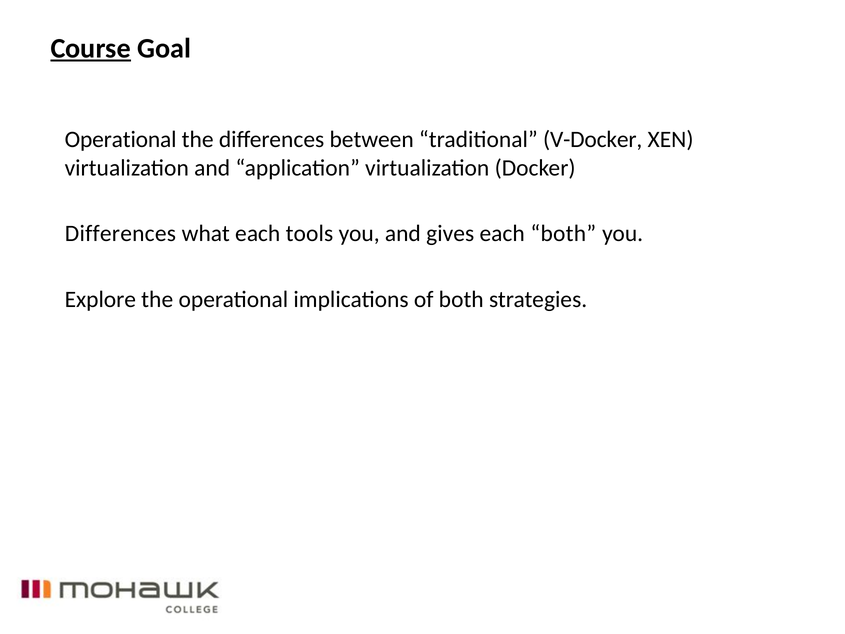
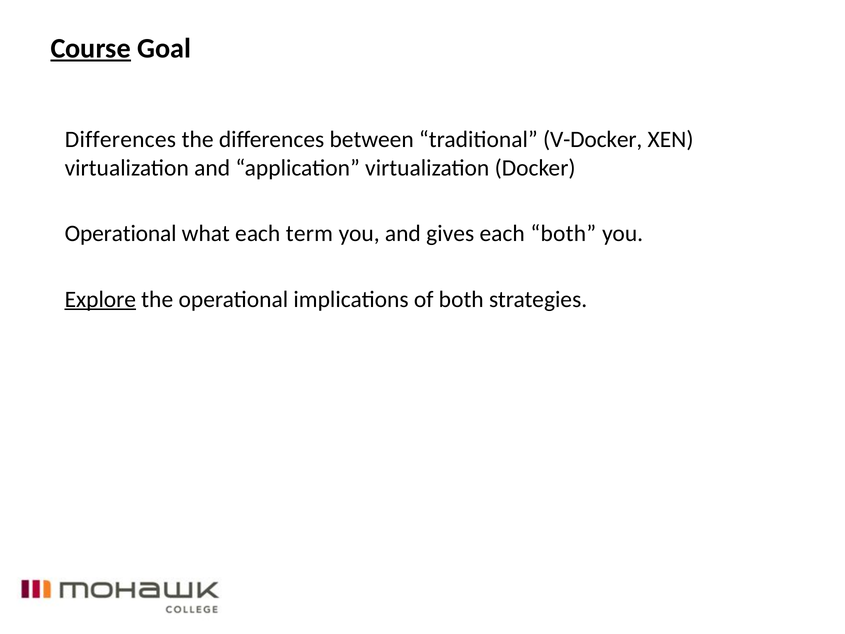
Operational: Operational -> Differences (120, 140)
Differences: Differences -> Operational (121, 233)
tools: tools -> term (309, 233)
Explore underline: none -> present (100, 299)
